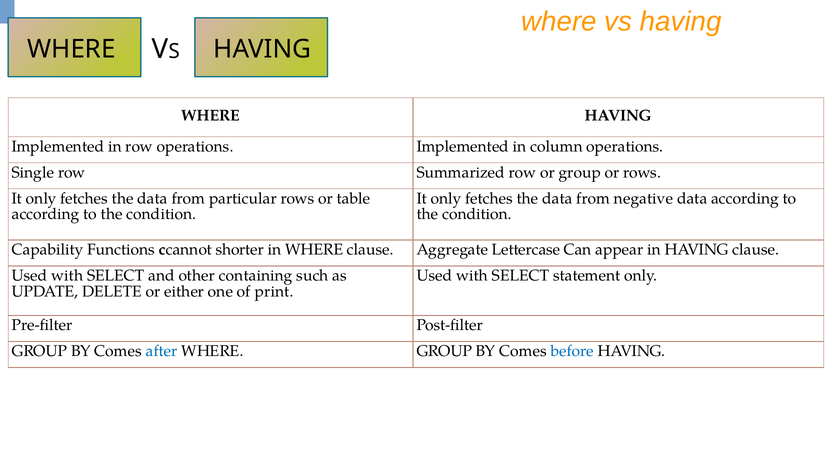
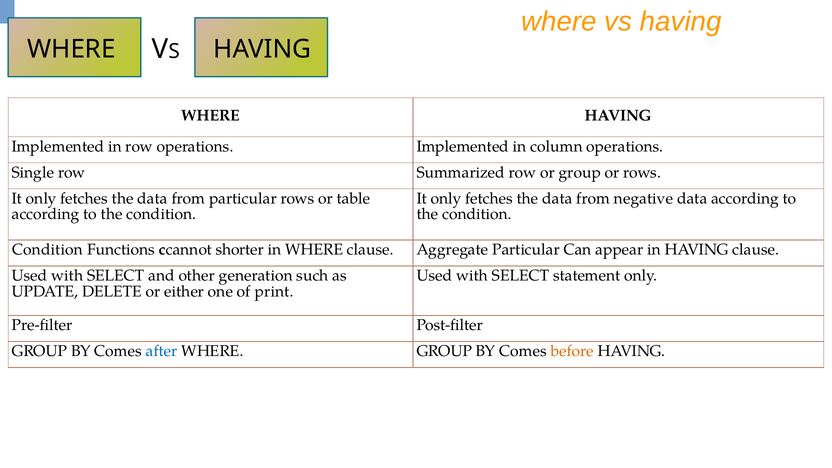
Capability: Capability -> Condition (48, 250)
Aggregate Lettercase: Lettercase -> Particular (526, 250)
containing: containing -> generation (256, 276)
before colour: blue -> orange (572, 351)
